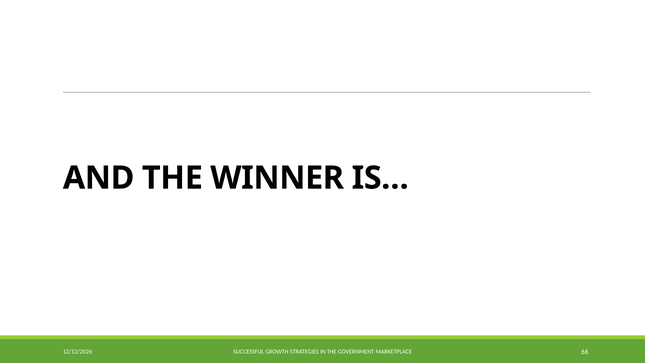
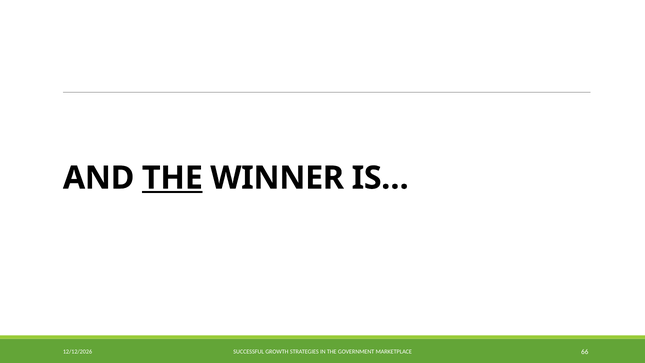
THE underline: none -> present (172, 178)
